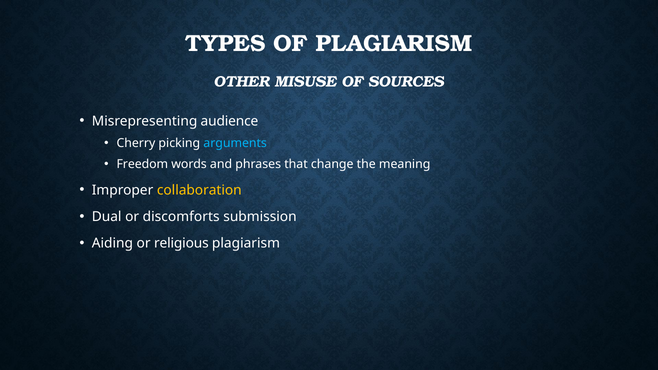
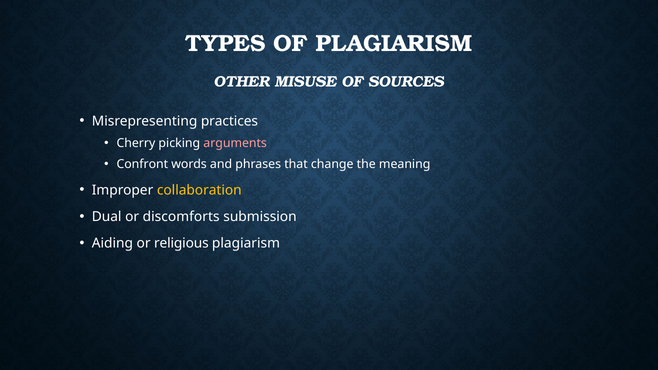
audience: audience -> practices (229, 121)
arguments colour: light blue -> pink (235, 143)
Freedom: Freedom -> Confront (142, 164)
